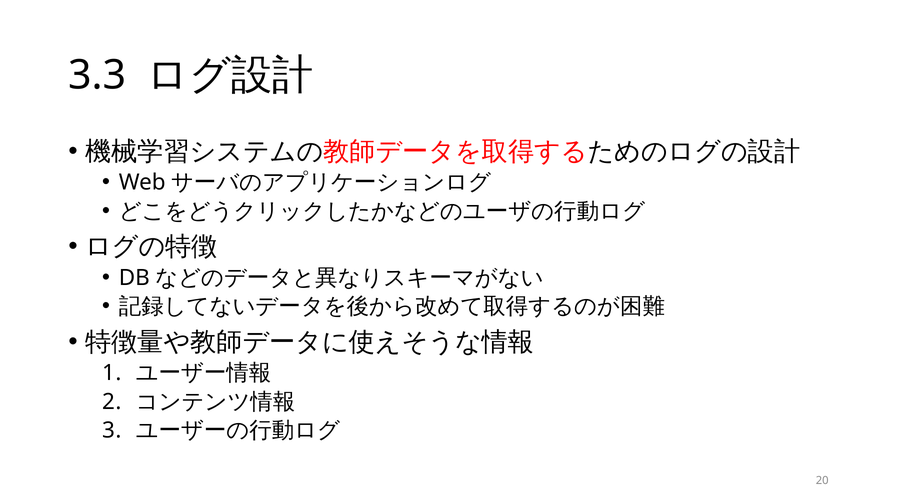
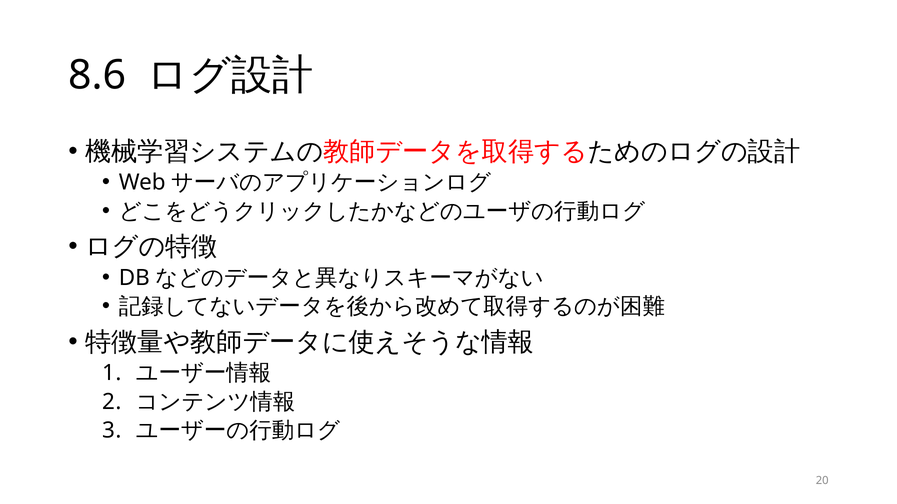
3.3: 3.3 -> 8.6 (97, 75)
